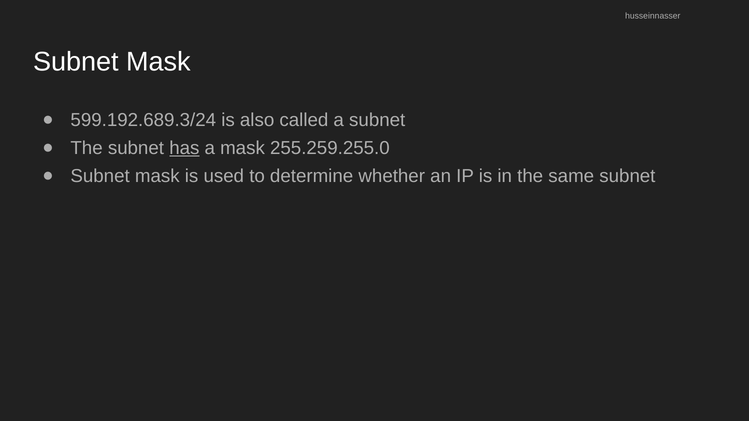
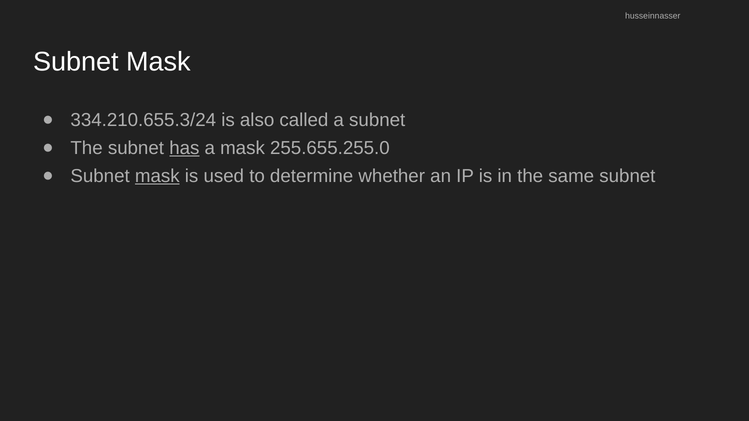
599.192.689.3/24: 599.192.689.3/24 -> 334.210.655.3/24 (143, 120)
255.259.255.0: 255.259.255.0 -> 255.655.255.0 (330, 148)
mask underline: none -> present (157, 176)
